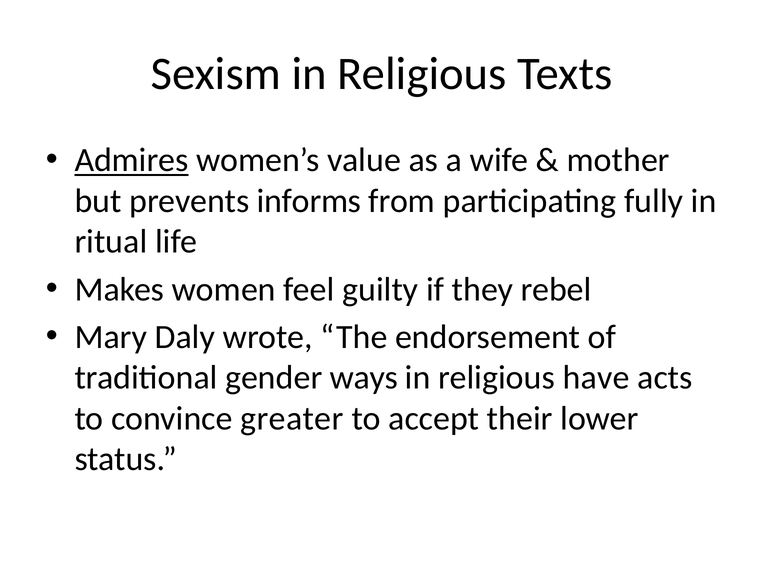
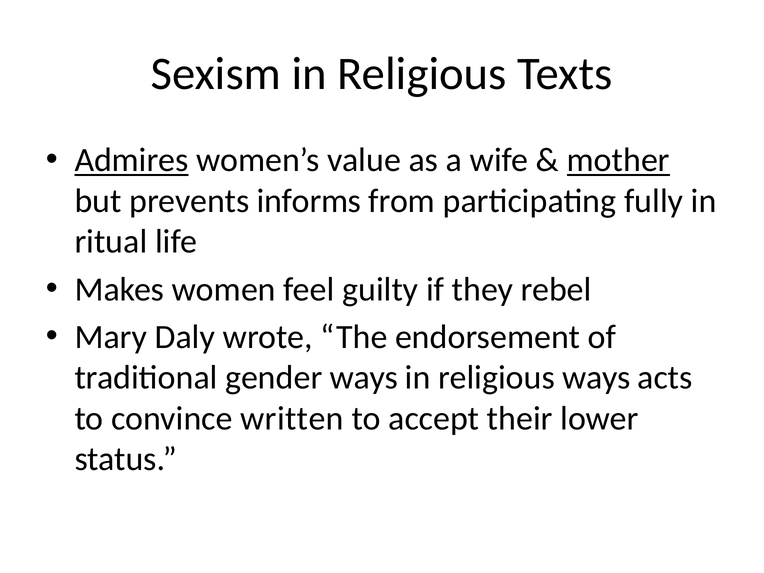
mother underline: none -> present (618, 160)
religious have: have -> ways (596, 378)
greater: greater -> written (292, 418)
